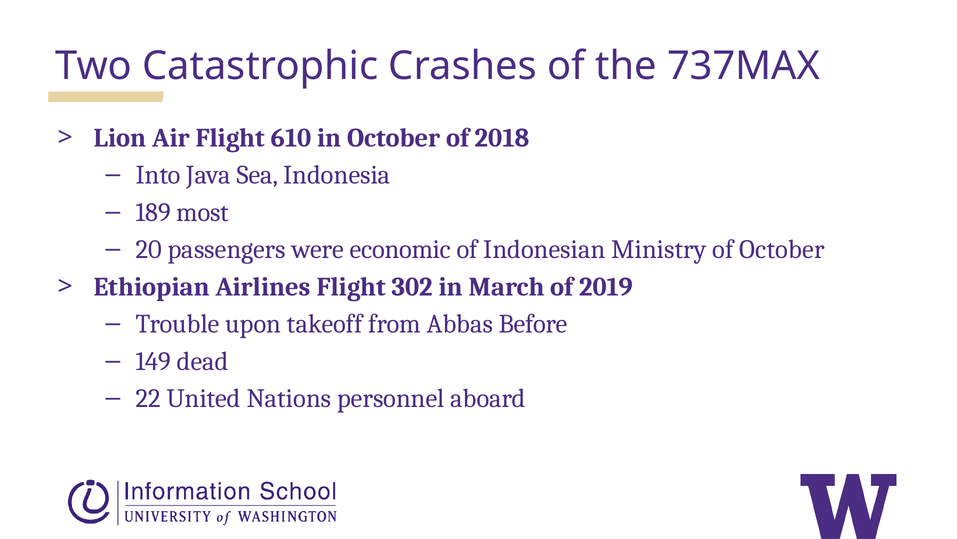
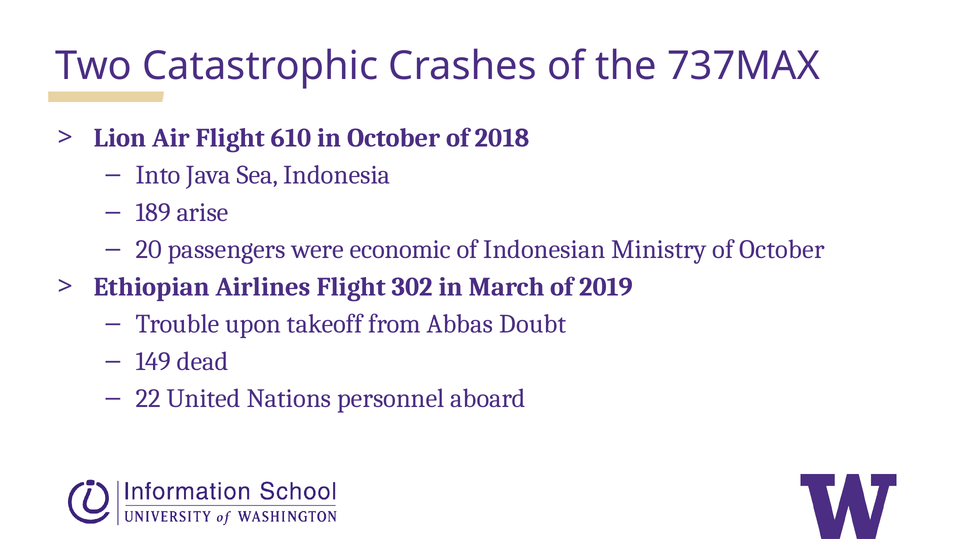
most: most -> arise (203, 212)
Before: Before -> Doubt (533, 324)
